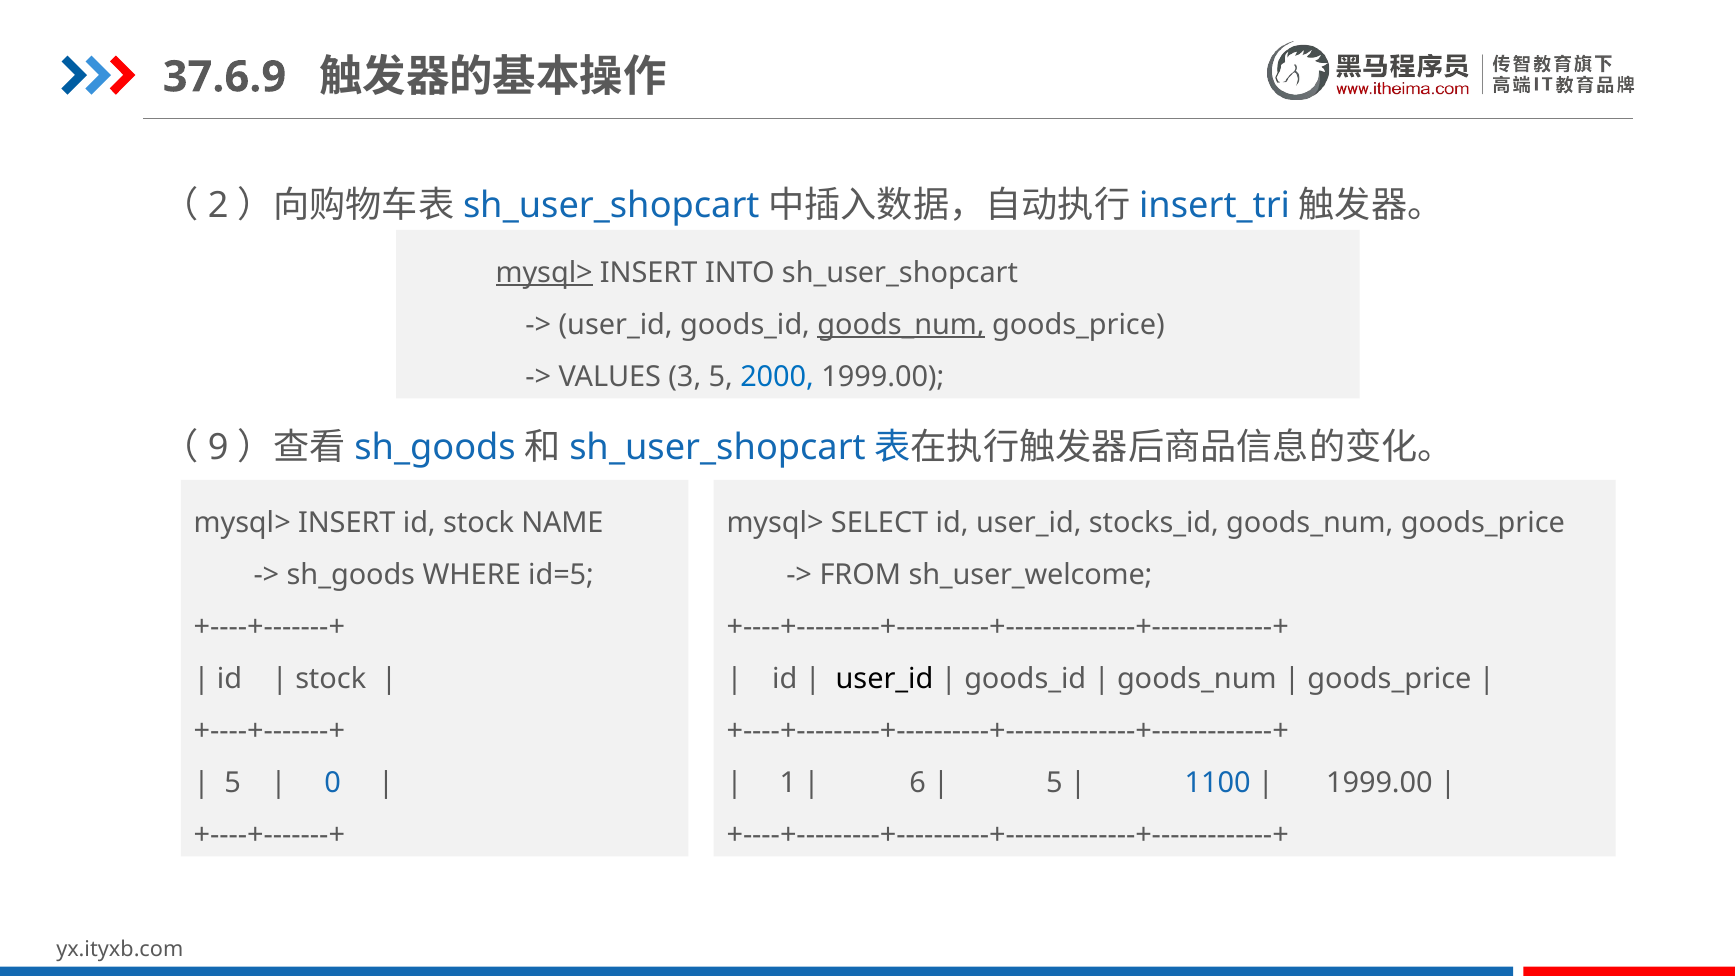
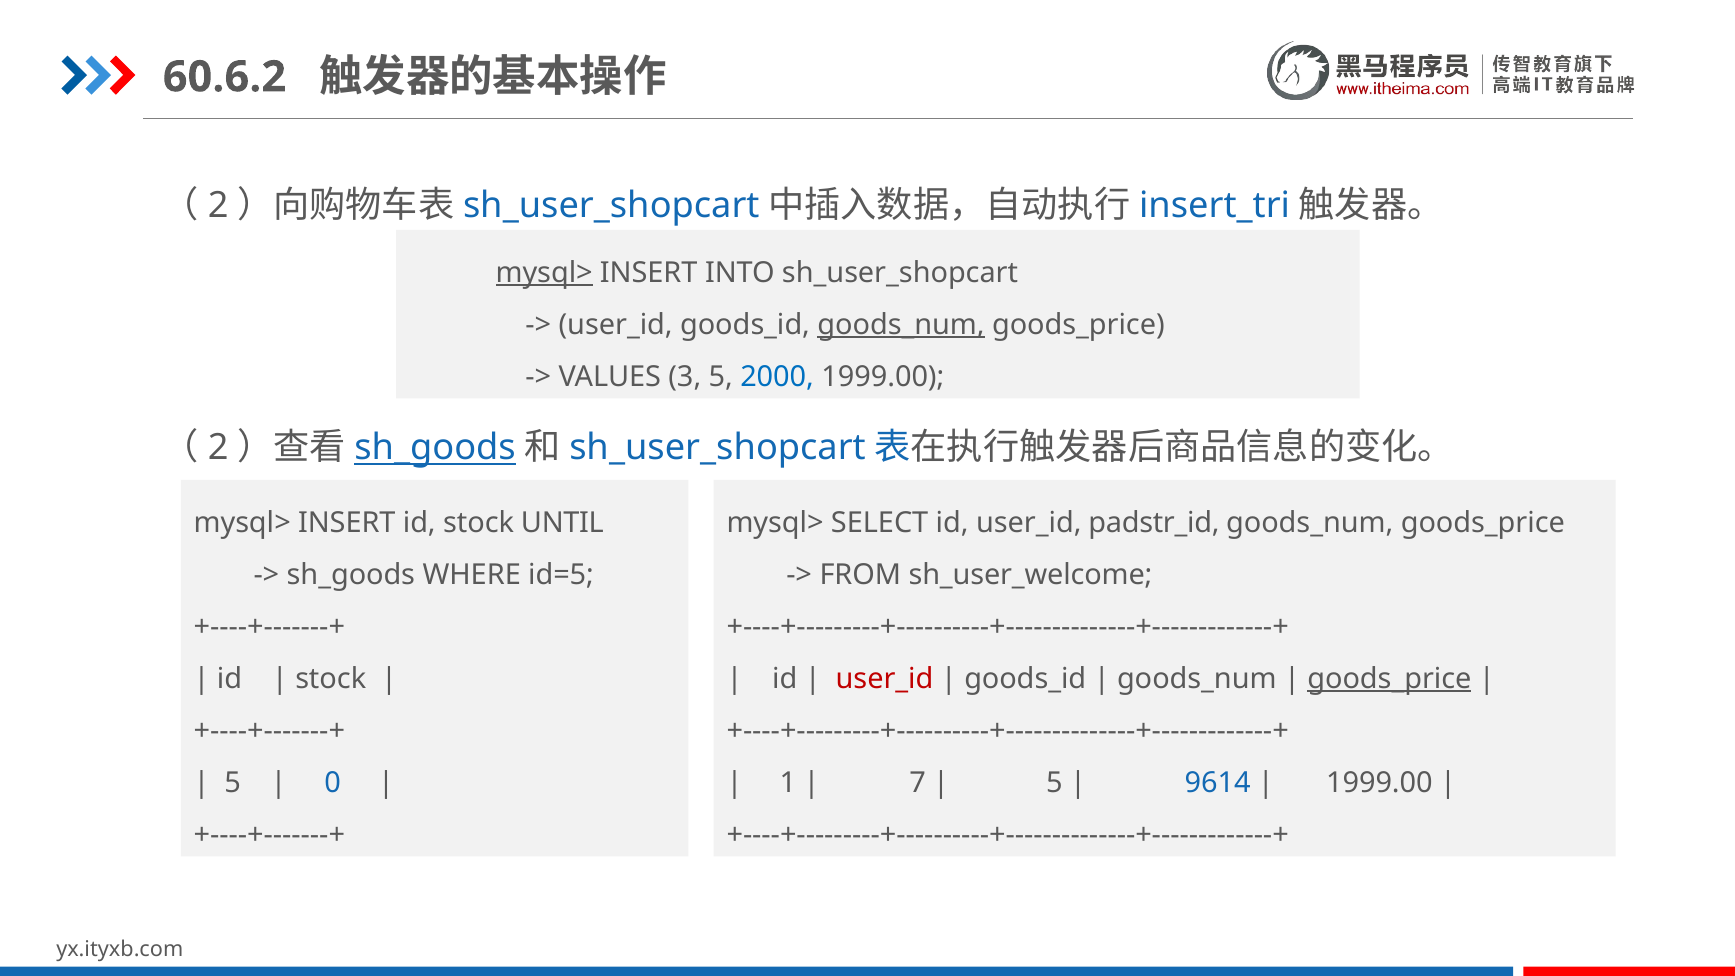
37.6.9: 37.6.9 -> 60.6.2 (224, 77)
9: 9 -> 2 (218, 448)
sh_goods underline: none -> present (435, 448)
NAME: NAME -> UNTIL (562, 523)
stocks_id: stocks_id -> padstr_id (1154, 523)
user_id colour: black -> red (885, 679)
goods_price underline: none -> present (1389, 679)
6: 6 -> 7 (918, 783)
1100: 1100 -> 9614 (1218, 783)
